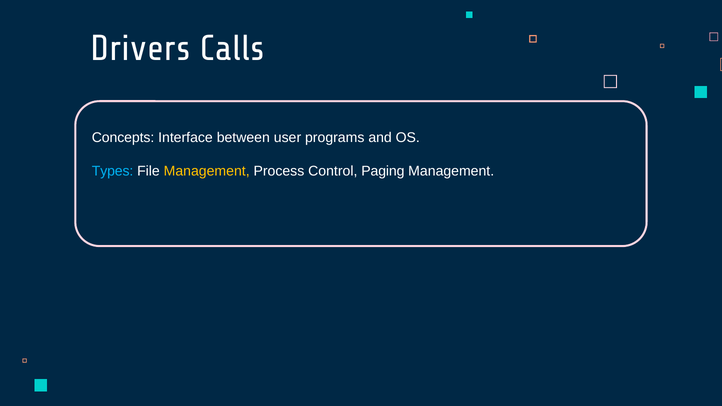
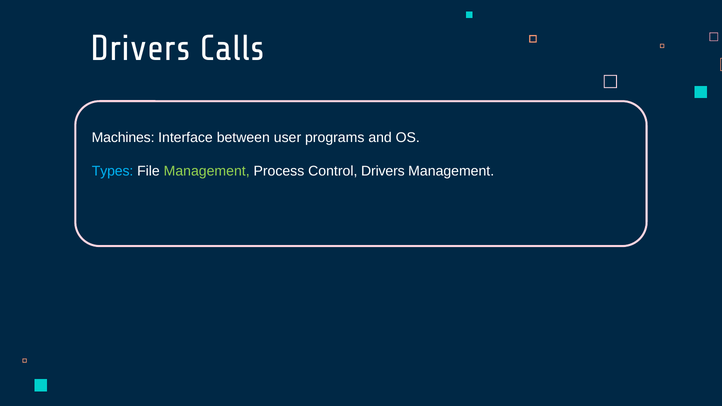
Concepts: Concepts -> Machines (123, 138)
Management colour: yellow -> light green (207, 171)
Control Paging: Paging -> Drivers (383, 171)
